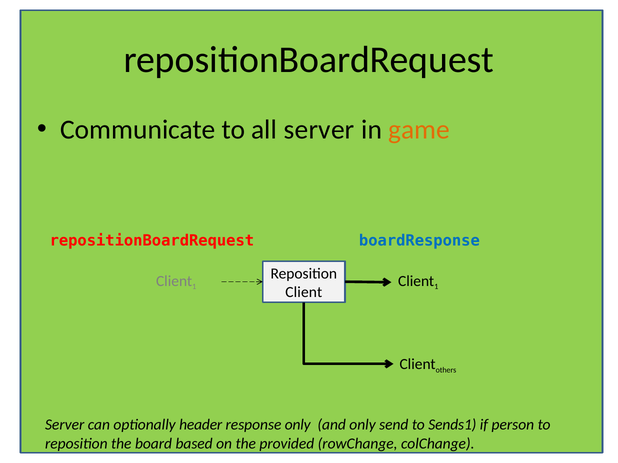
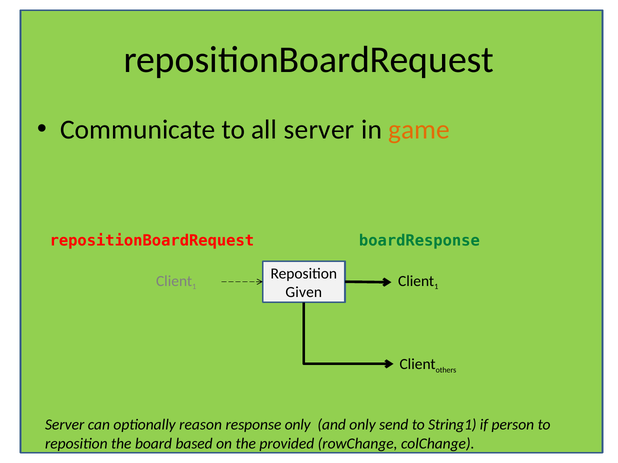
boardResponse colour: blue -> green (419, 241)
Client: Client -> Given (304, 292)
header: header -> reason (201, 425)
Sends1: Sends1 -> String1 (452, 425)
